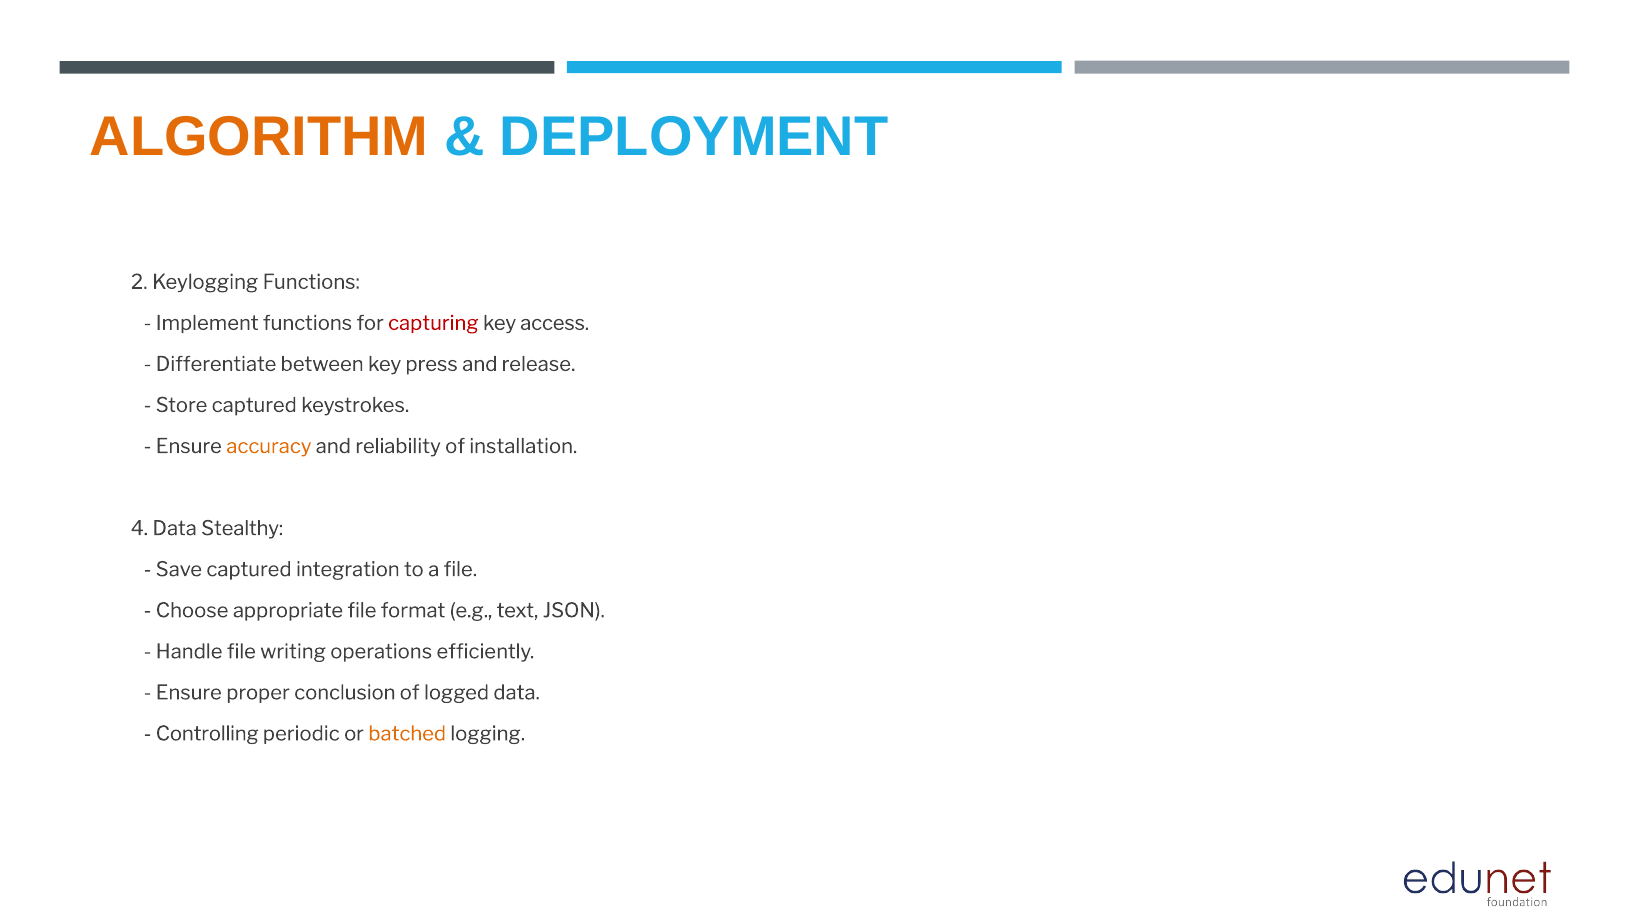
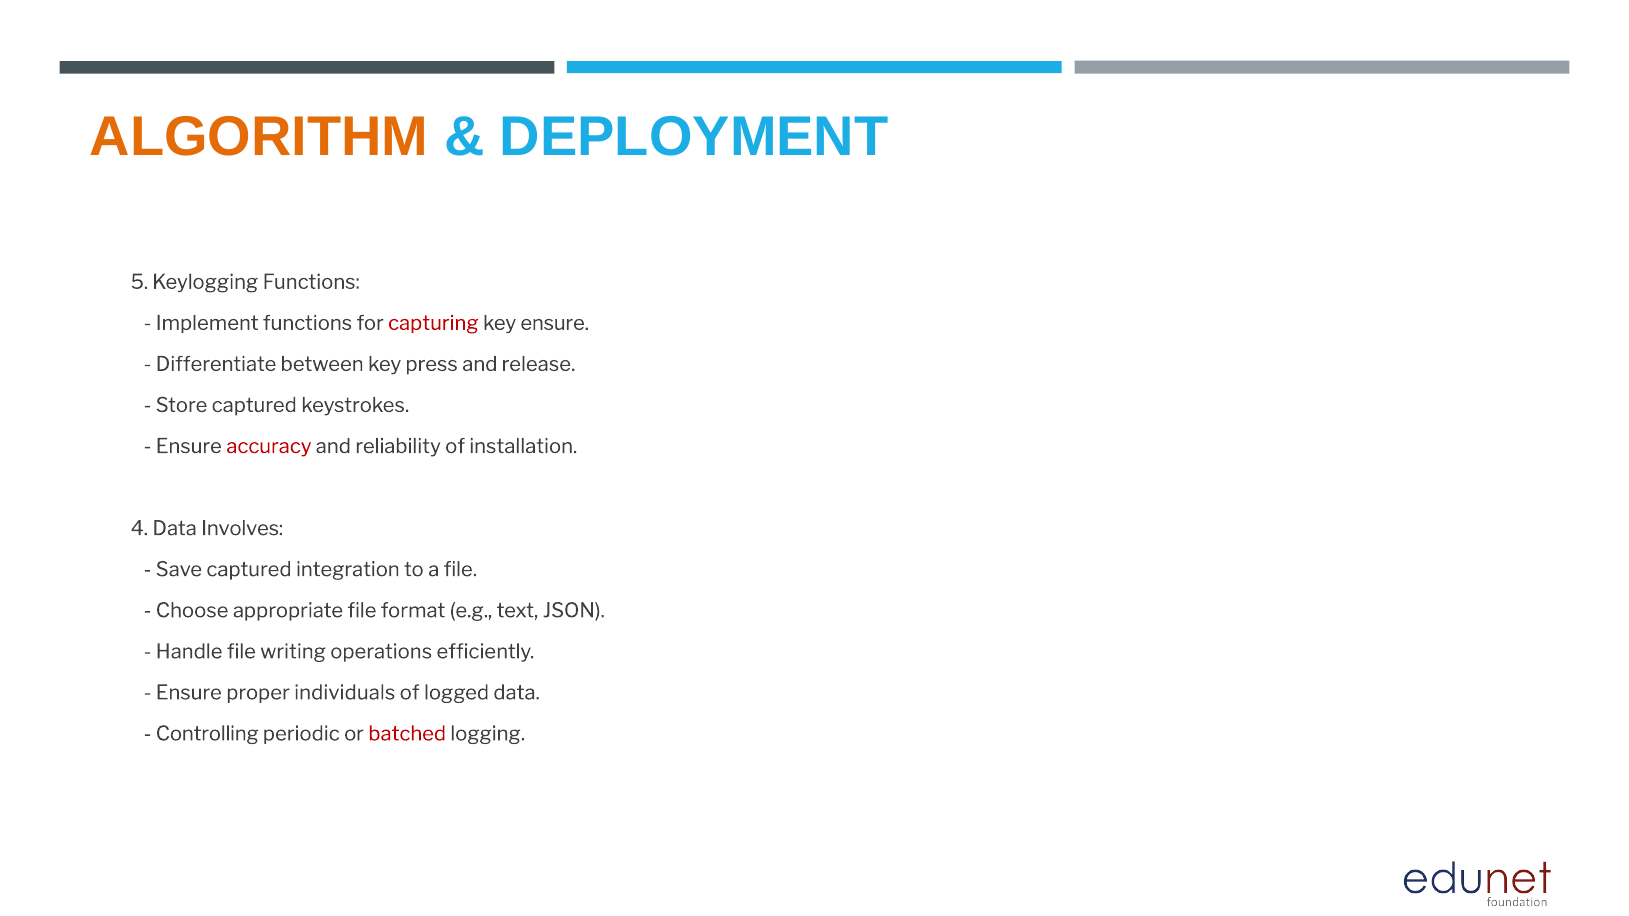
2: 2 -> 5 (139, 282)
key access: access -> ensure (555, 323)
accuracy colour: orange -> red (269, 446)
Stealthy: Stealthy -> Involves (242, 529)
conclusion: conclusion -> individuals (345, 693)
batched colour: orange -> red (407, 734)
